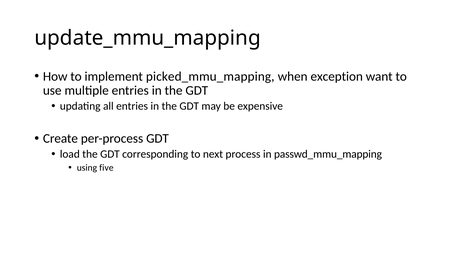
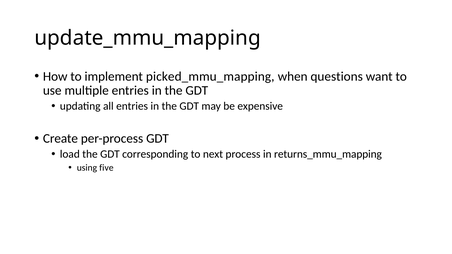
exception: exception -> questions (337, 76)
passwd_mmu_mapping: passwd_mmu_mapping -> returns_mmu_mapping (328, 154)
